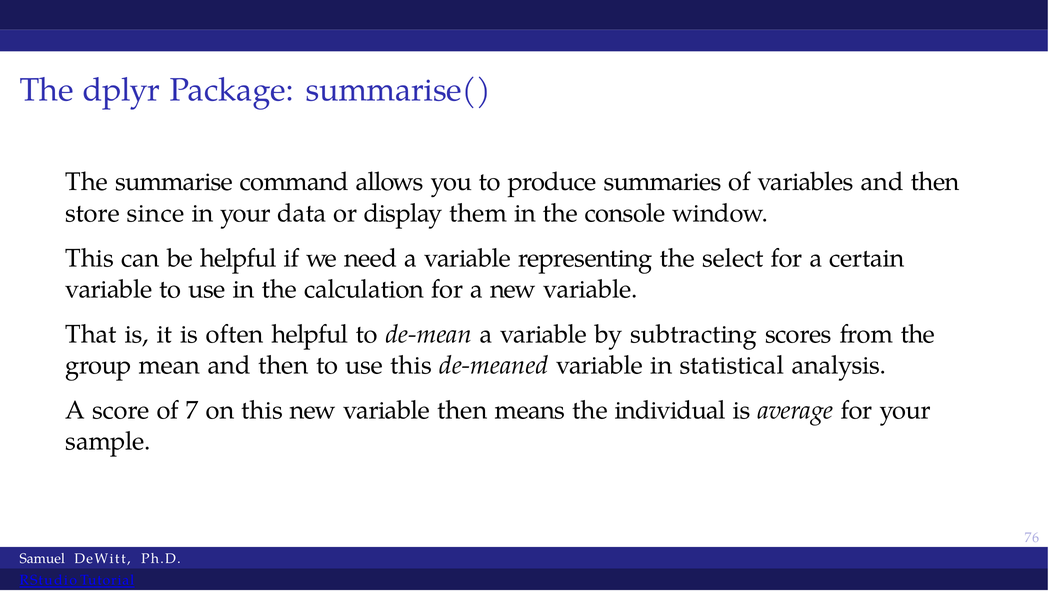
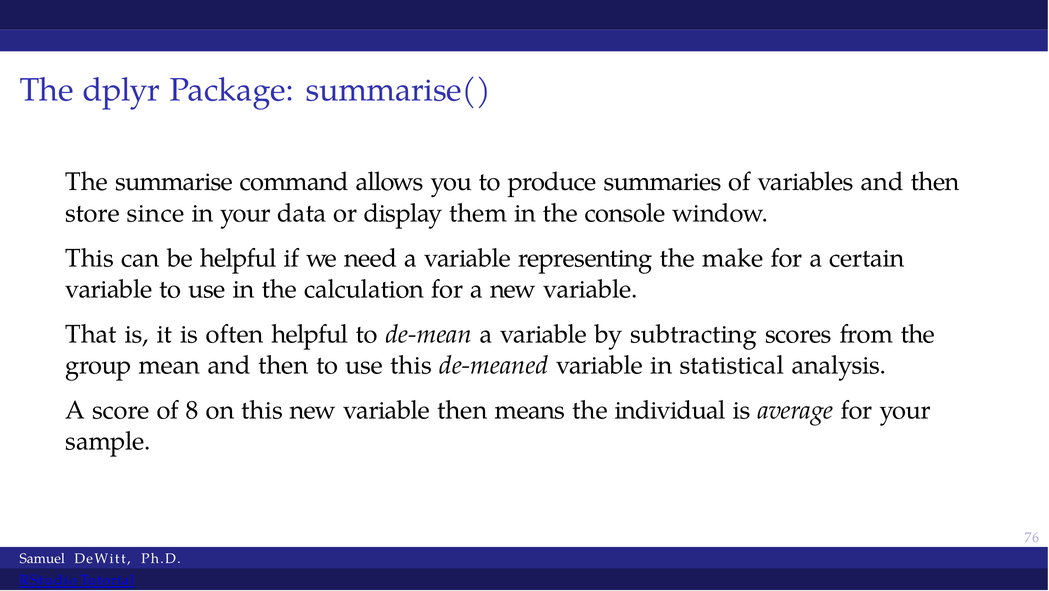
select: select -> make (733, 258)
7: 7 -> 8 (192, 410)
